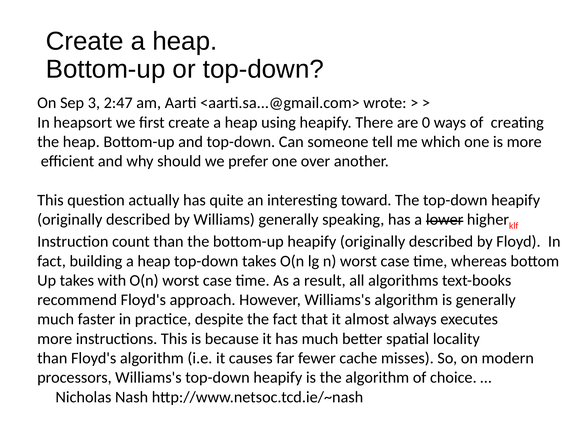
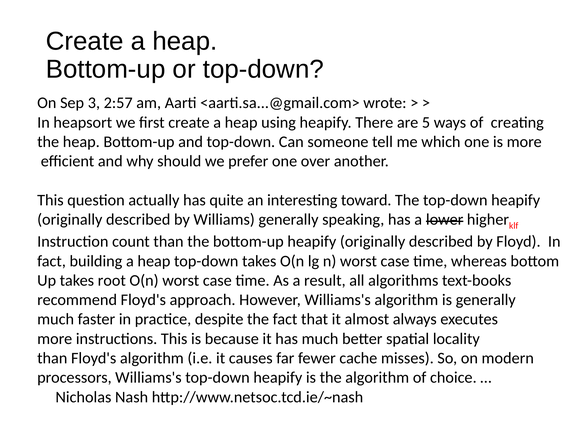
2:47: 2:47 -> 2:57 (118, 103)
0: 0 -> 5 (426, 122)
with: with -> root (112, 281)
